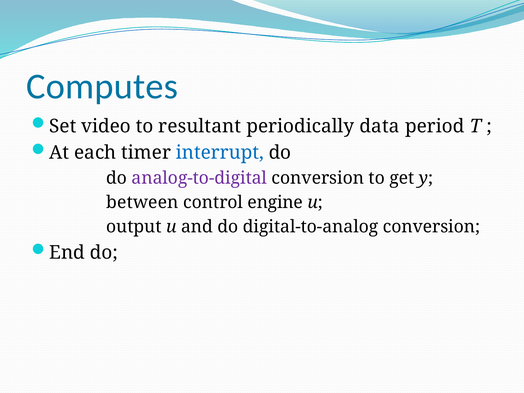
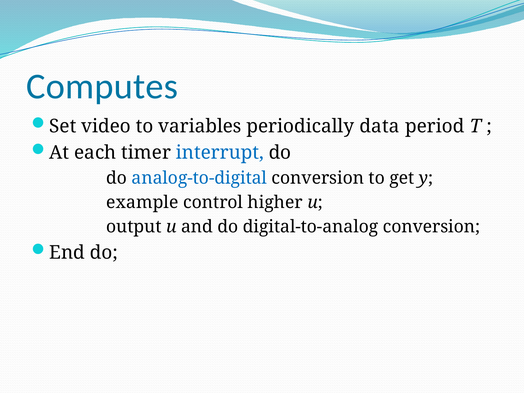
resultant: resultant -> variables (200, 126)
analog-to-digital colour: purple -> blue (199, 178)
between: between -> example (142, 202)
engine: engine -> higher (275, 202)
